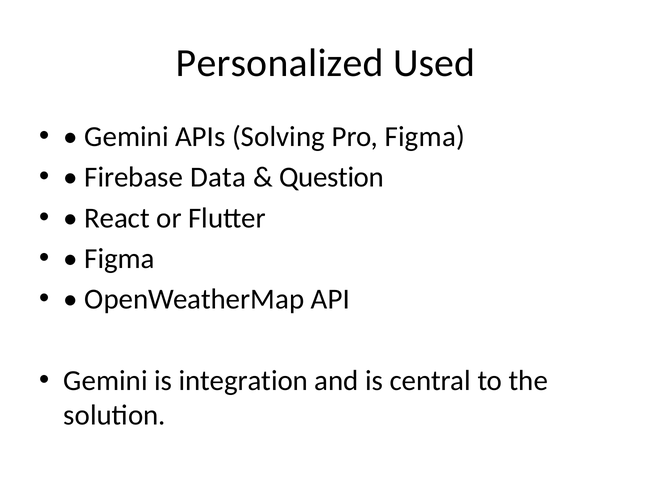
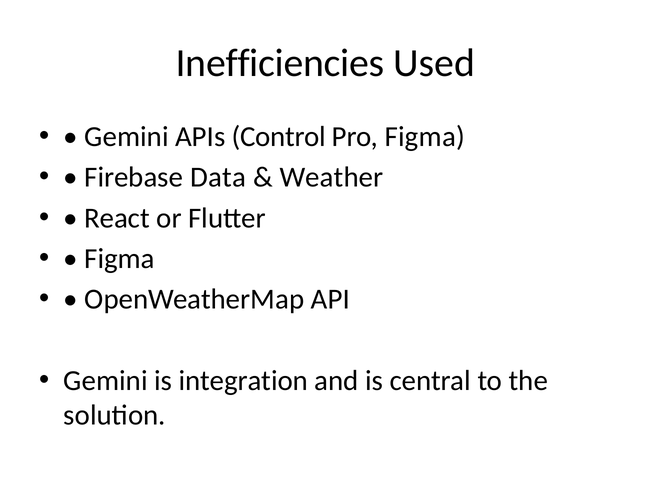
Personalized: Personalized -> Inefficiencies (280, 63)
Solving: Solving -> Control (279, 137)
Question: Question -> Weather (331, 177)
